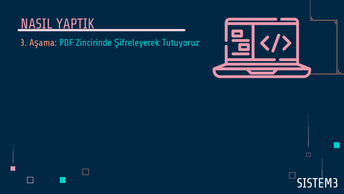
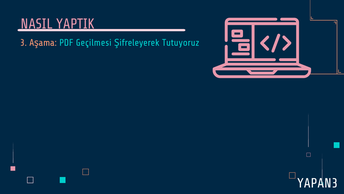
Zincirinde: Zincirinde -> Geçilmesi (94, 42)
SISTEM3: SISTEM3 -> YAPAN3 (318, 183)
